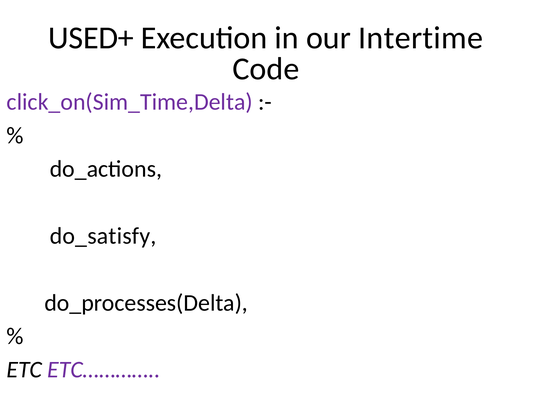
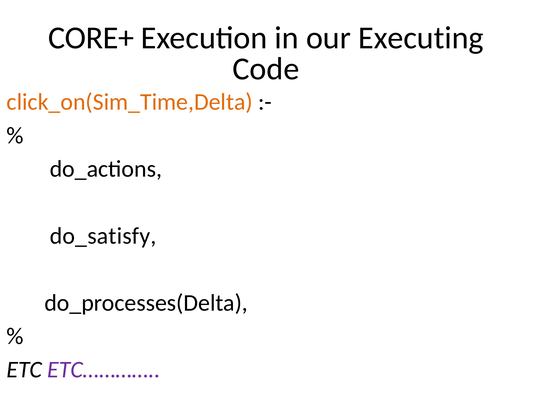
USED+: USED+ -> CORE+ (91, 38)
Intertime: Intertime -> Executing (421, 38)
click_on(Sim_Time,Delta colour: purple -> orange (130, 102)
